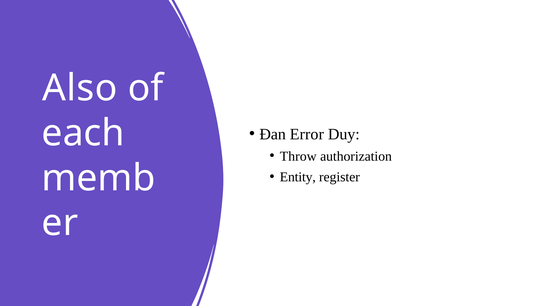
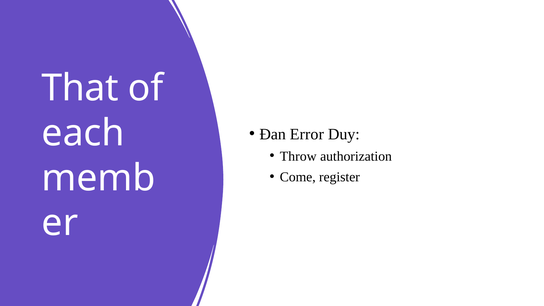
Also: Also -> That (80, 88)
Entity: Entity -> Come (298, 177)
